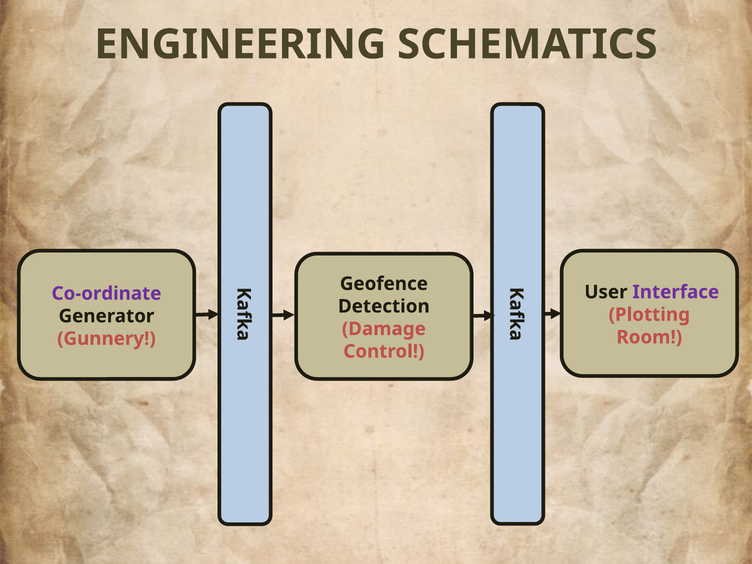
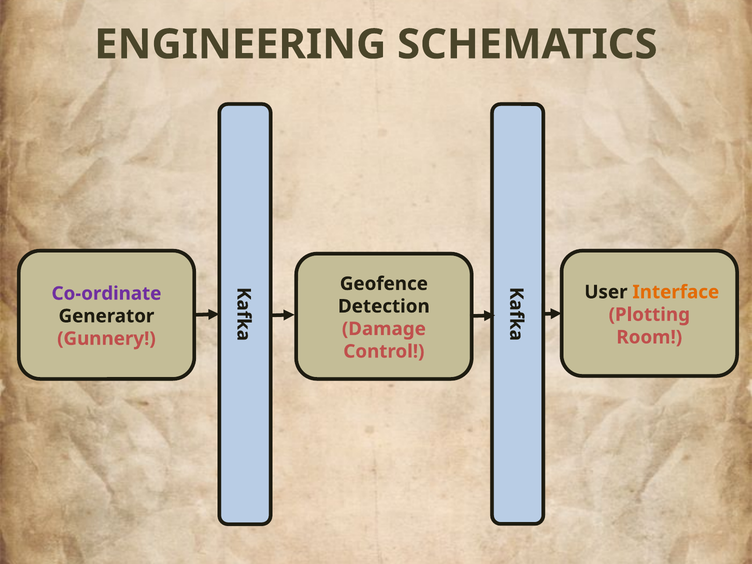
Interface colour: purple -> orange (676, 292)
